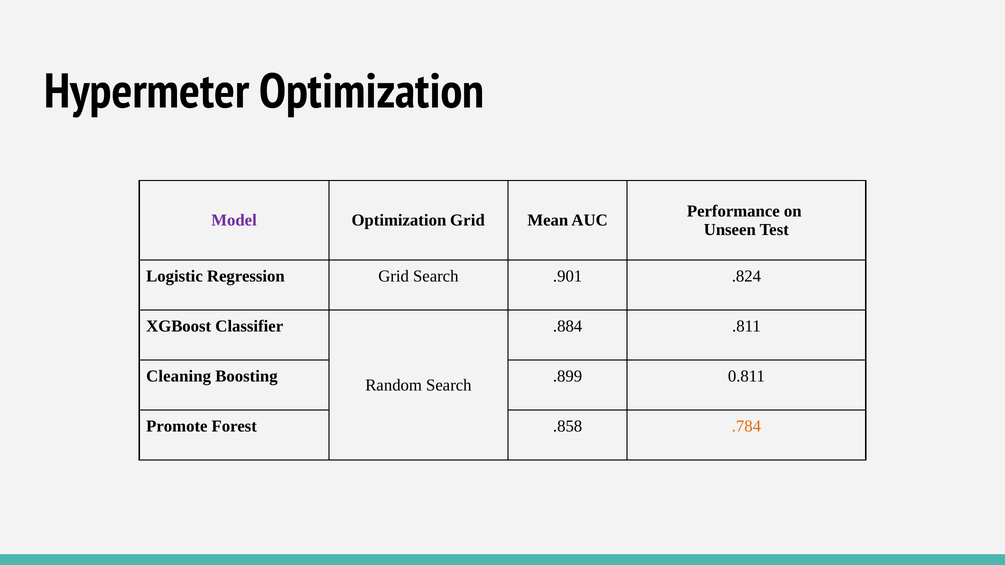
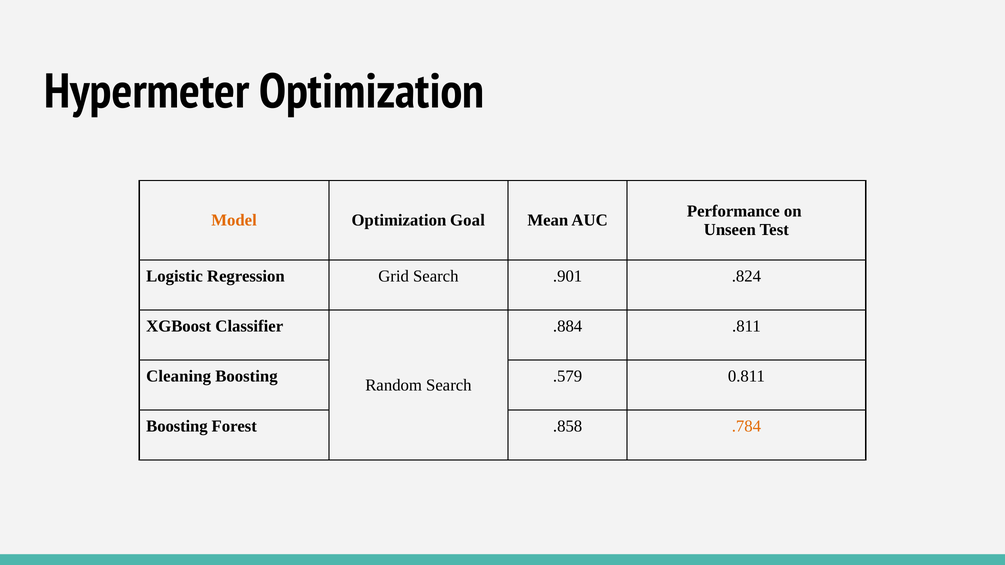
Model colour: purple -> orange (234, 220)
Optimization Grid: Grid -> Goal (467, 220)
.899: .899 -> .579 (568, 377)
Promote: Promote -> Boosting (177, 427)
